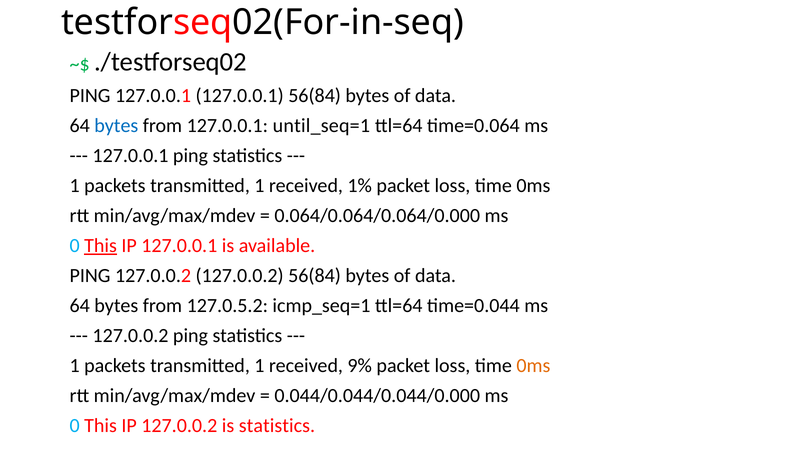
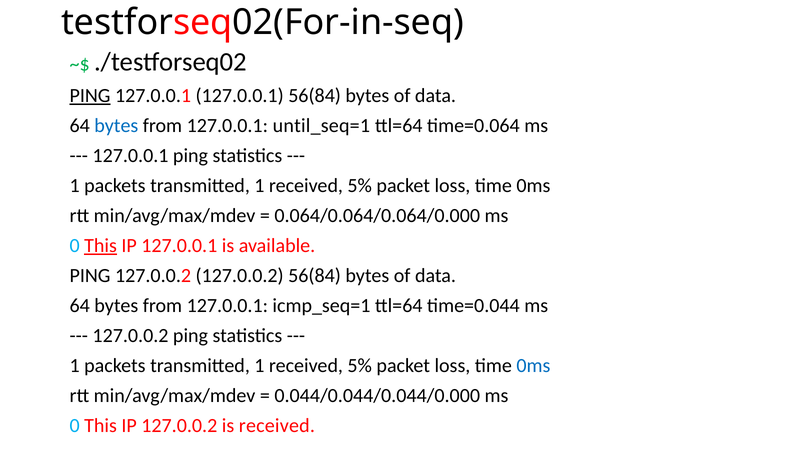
PING underline: none -> present (90, 95)
1%: 1% -> 5% (360, 185)
127.0.5.2: 127.0.5.2 -> 127.0.0.1 (227, 305)
9%: 9% -> 5% (360, 365)
0ms colour: orange -> blue (533, 365)
is statistics: statistics -> received (277, 425)
